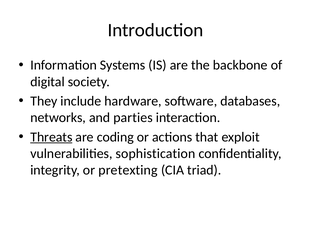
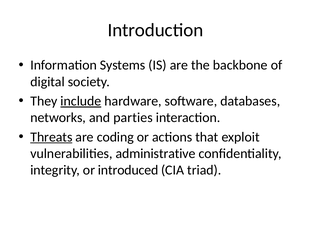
include underline: none -> present (81, 101)
sophistication: sophistication -> administrative (156, 154)
pretexting: pretexting -> introduced (128, 170)
